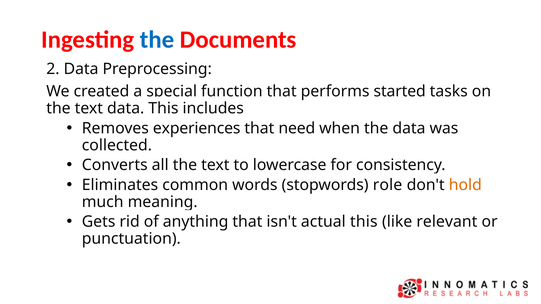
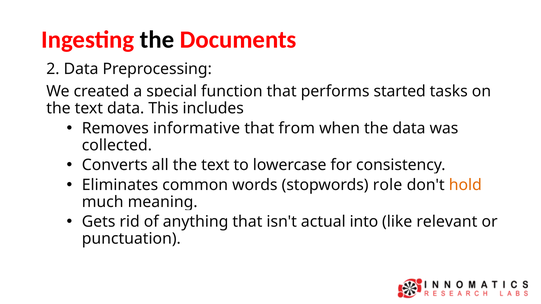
the colour: blue -> black (157, 40)
experiences: experiences -> informative (197, 128)
need: need -> from (297, 128)
actual this: this -> into (364, 222)
